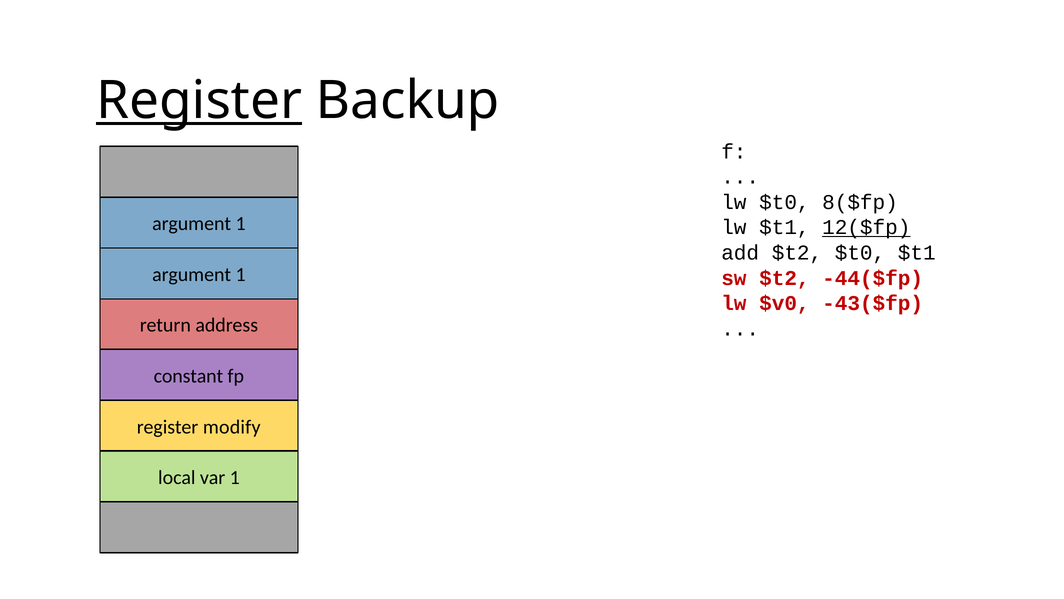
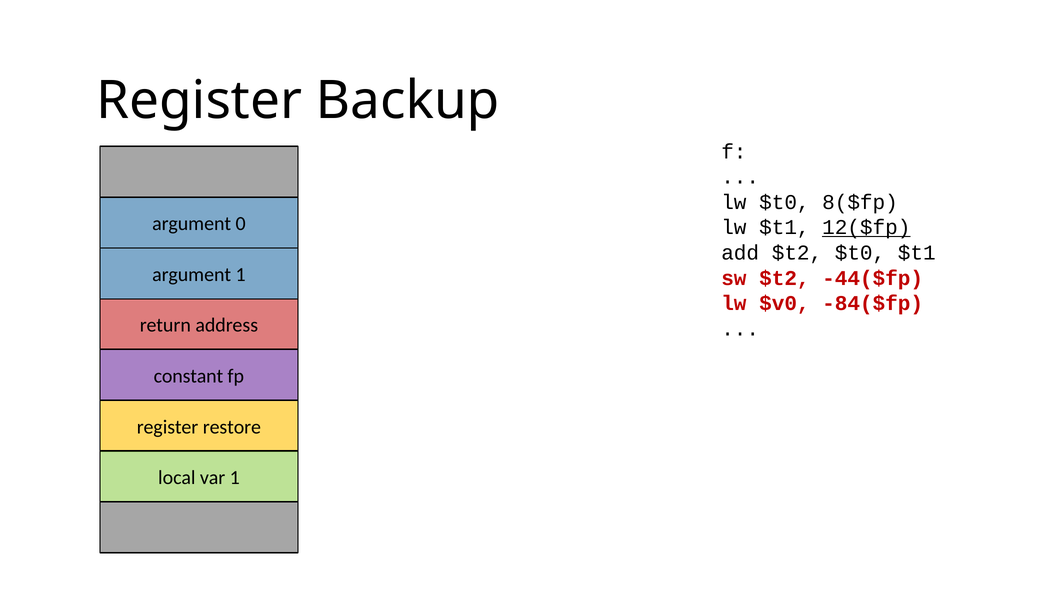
Register underline: present -> none (199, 101)
1: 1 -> 0 (241, 224)
-43($fp: -43($fp -> -84($fp (873, 303)
modify: modify -> restore (232, 427)
